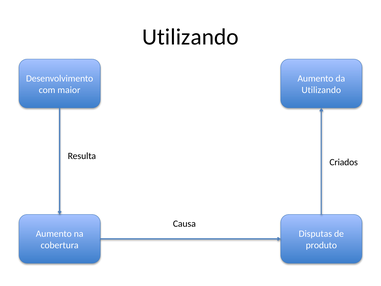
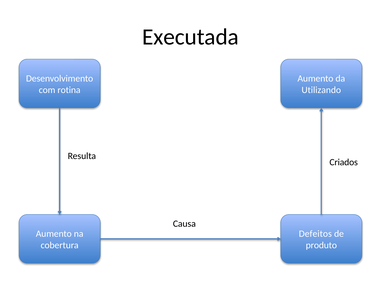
Utilizando: Utilizando -> Executada (190, 37)
maior: maior -> rotina (69, 90)
Disputas: Disputas -> Defeitos (315, 234)
